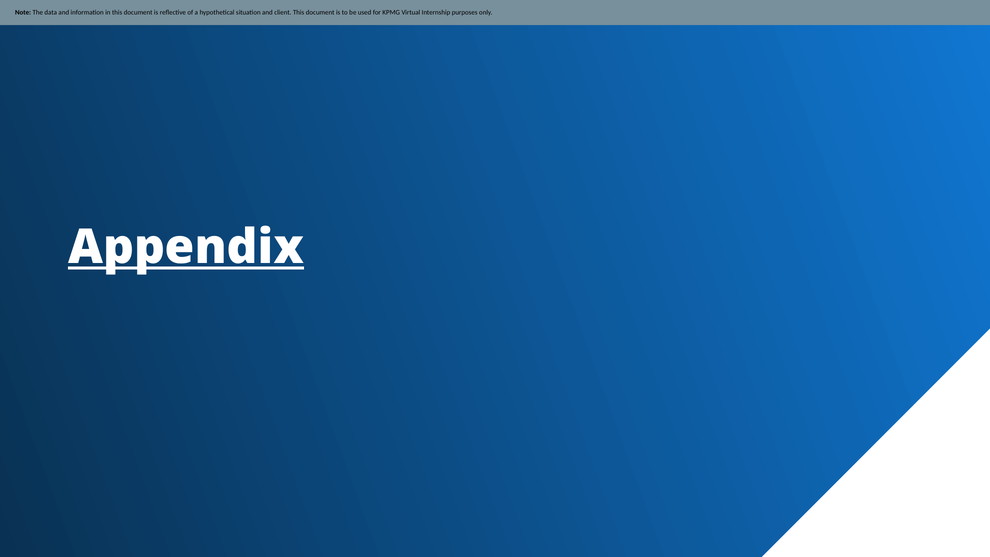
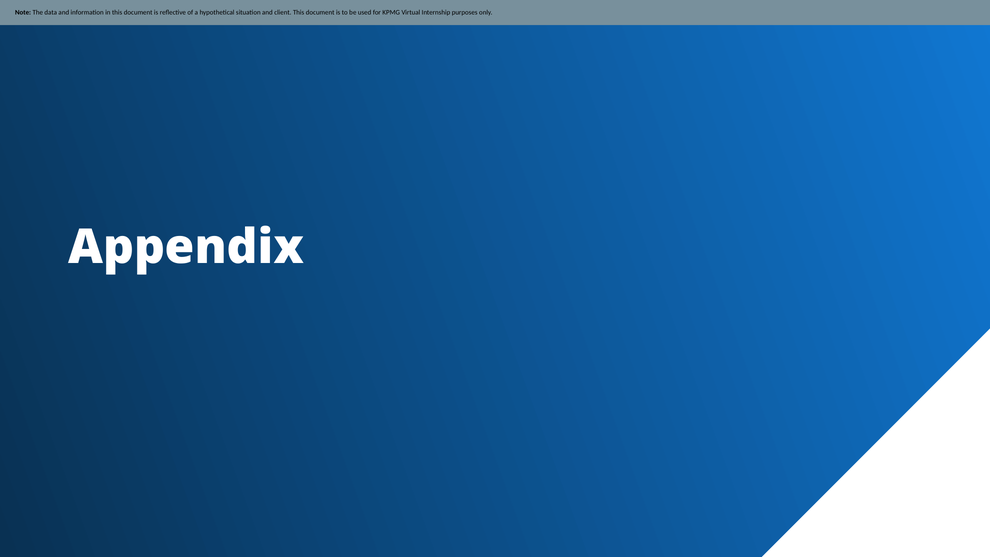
Appendix underline: present -> none (186, 247)
